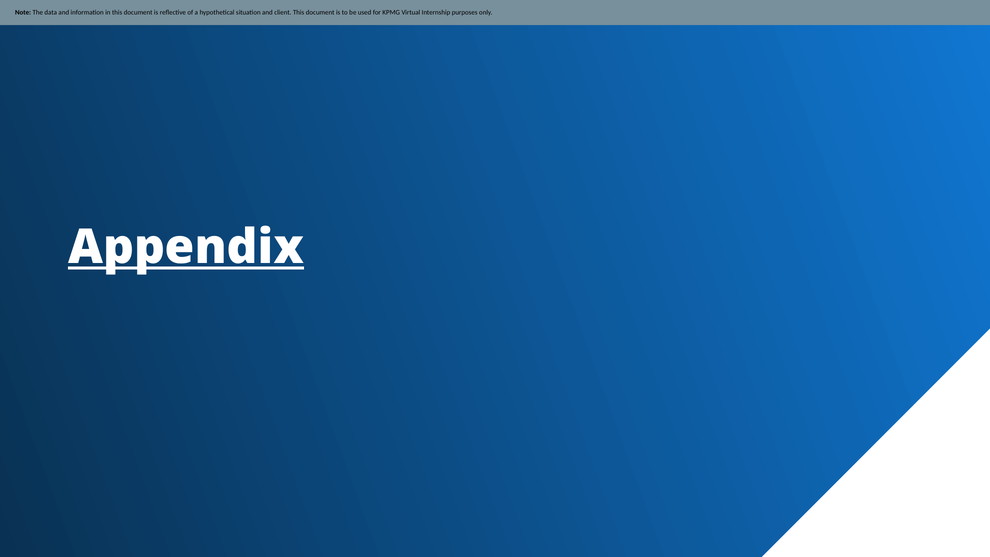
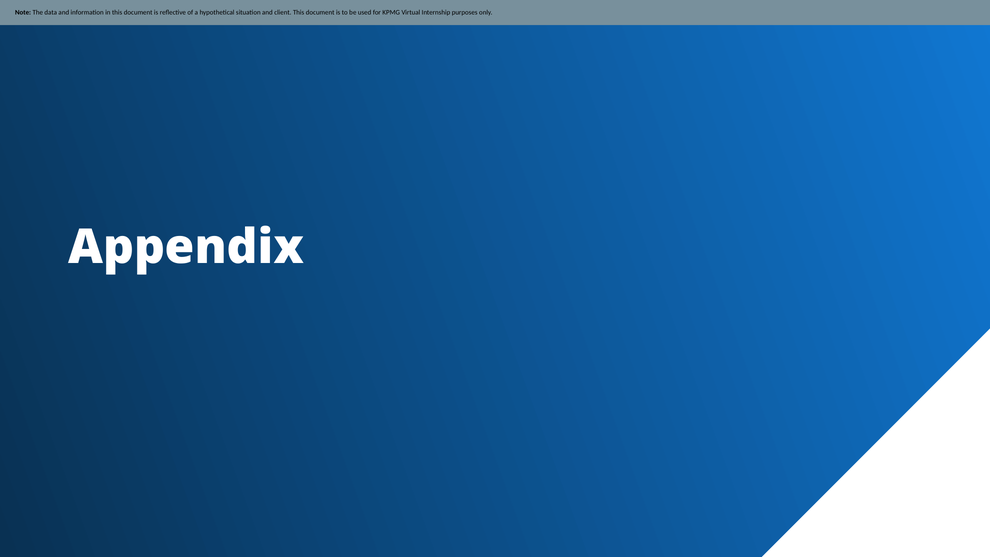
Appendix underline: present -> none (186, 247)
